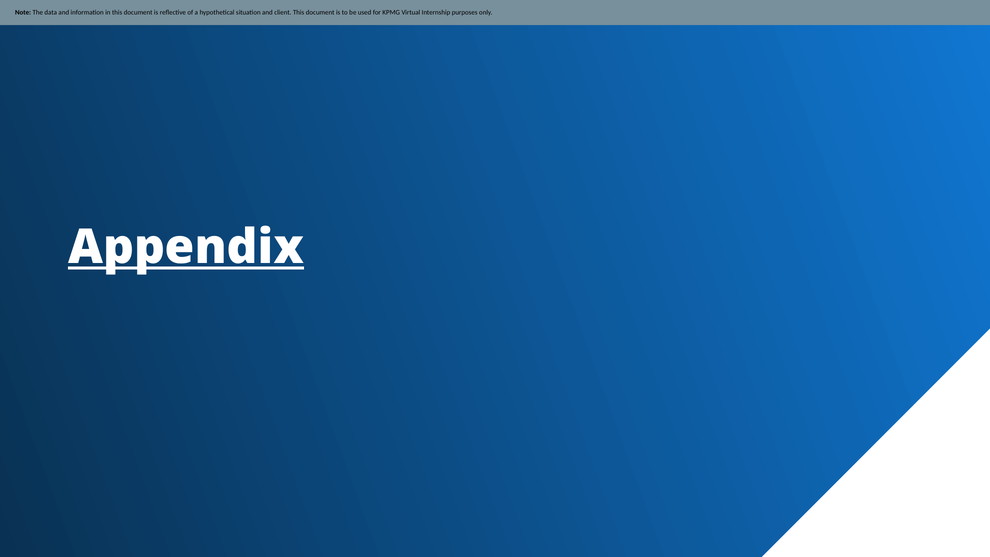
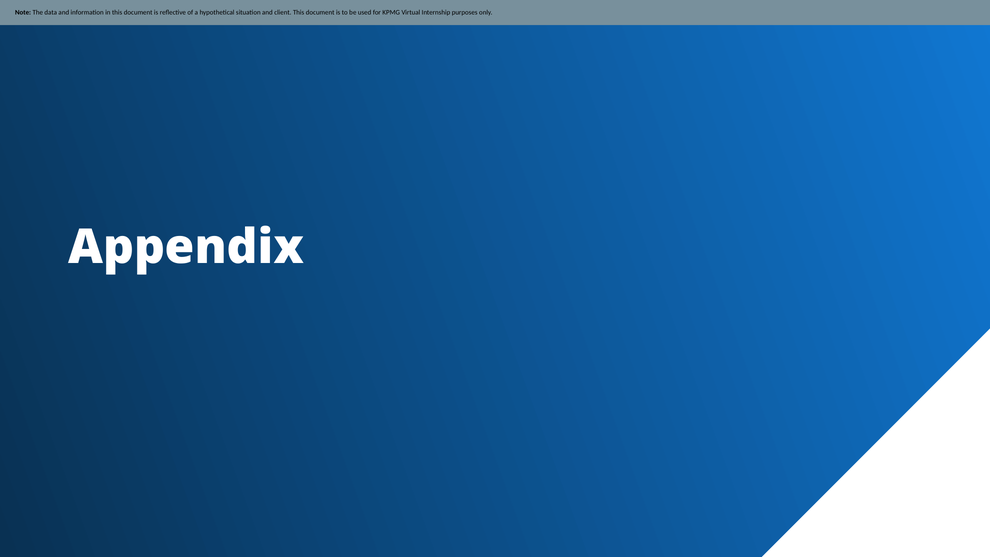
Appendix underline: present -> none (186, 247)
